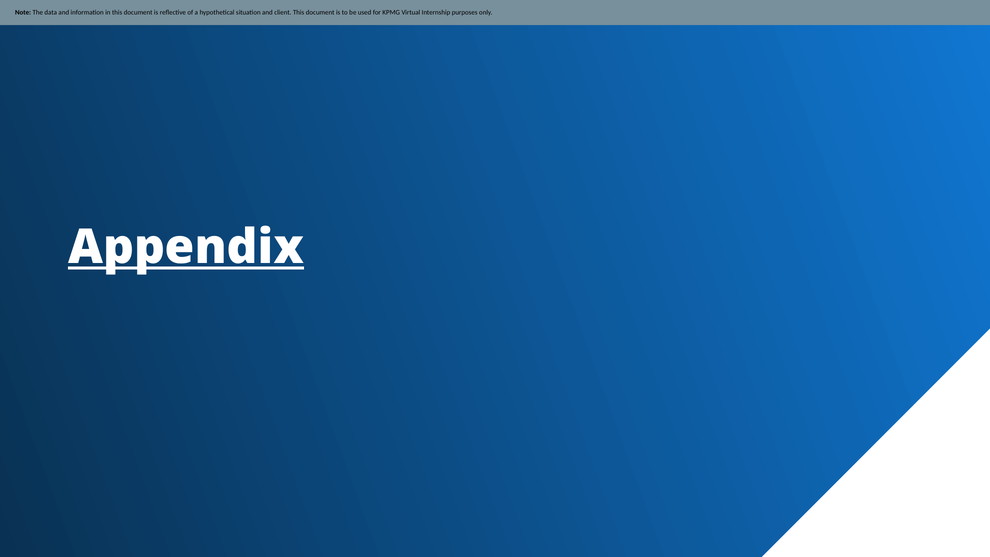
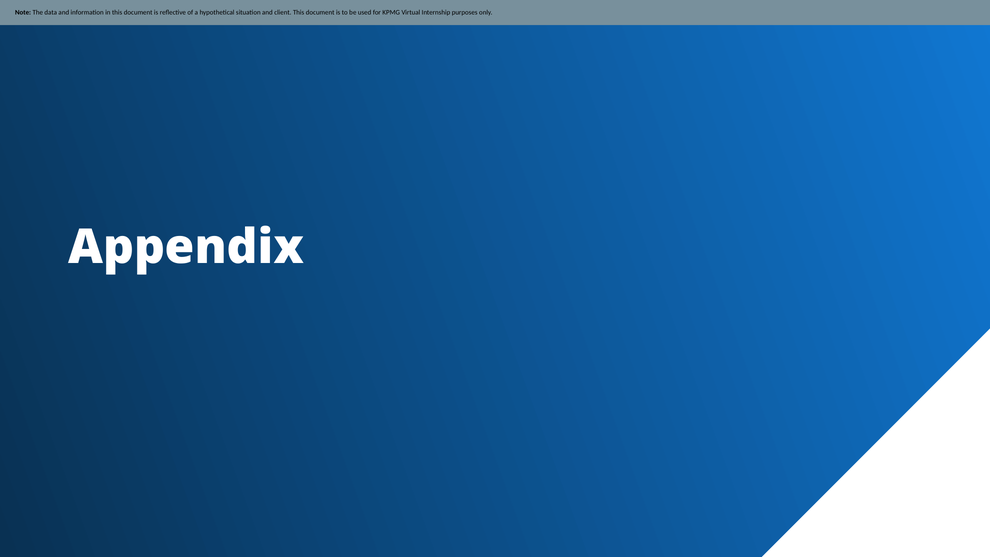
Appendix underline: present -> none (186, 247)
